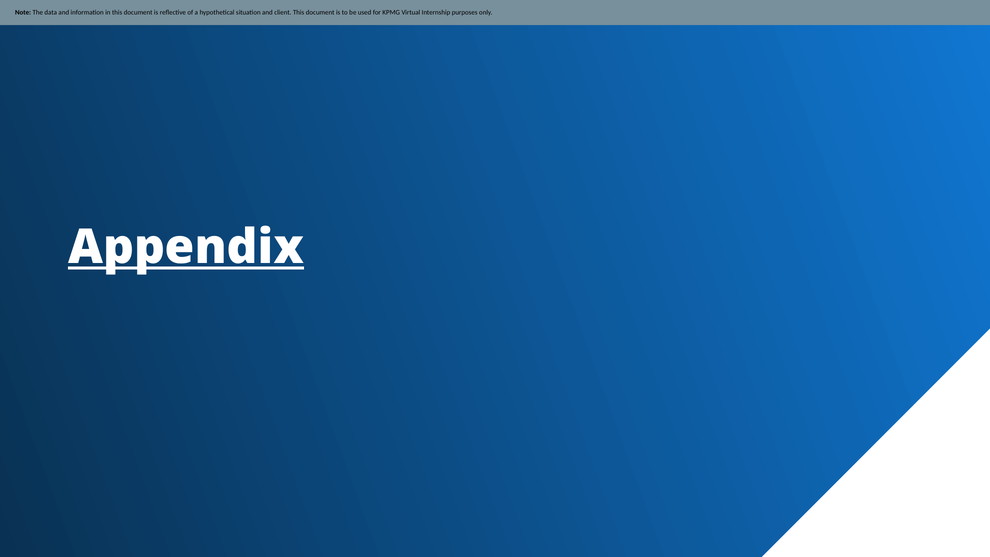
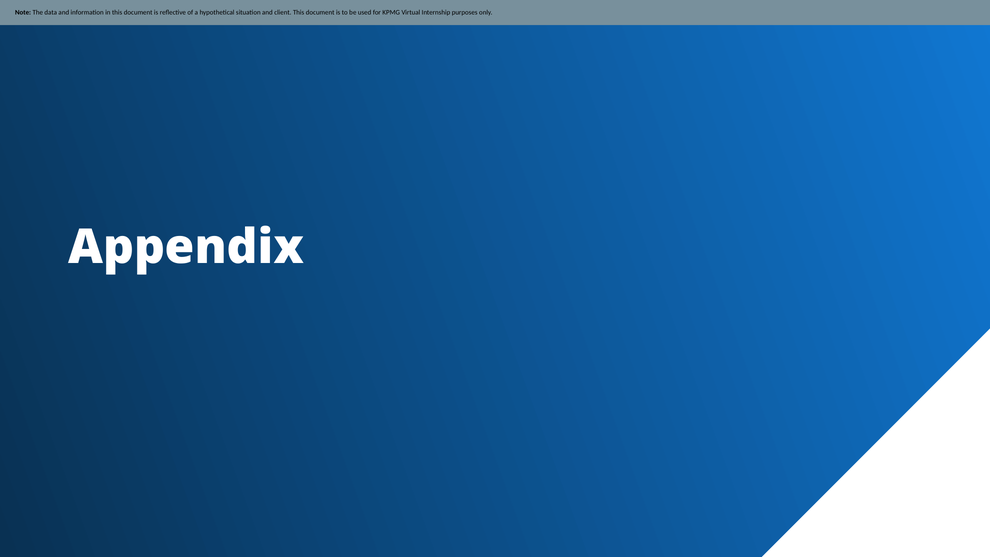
Appendix underline: present -> none (186, 247)
